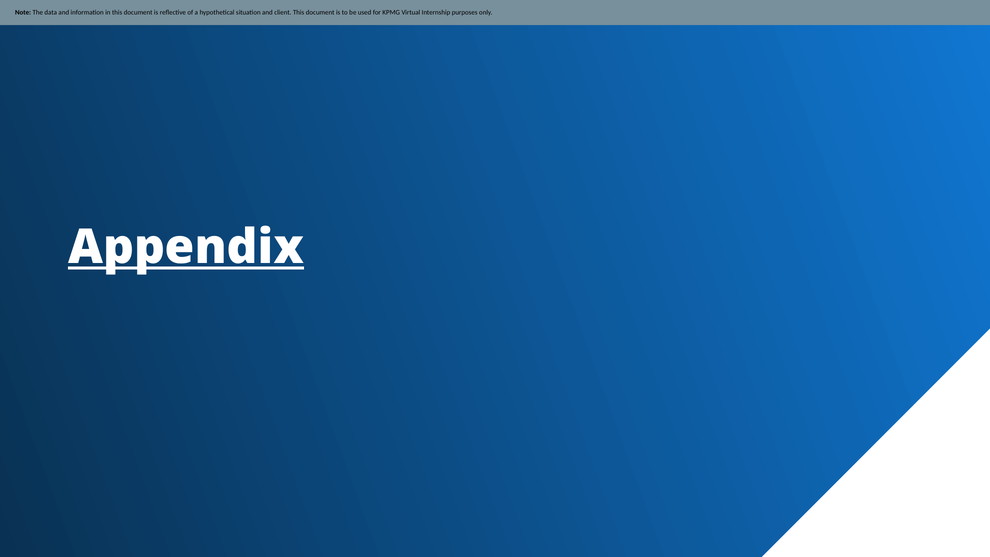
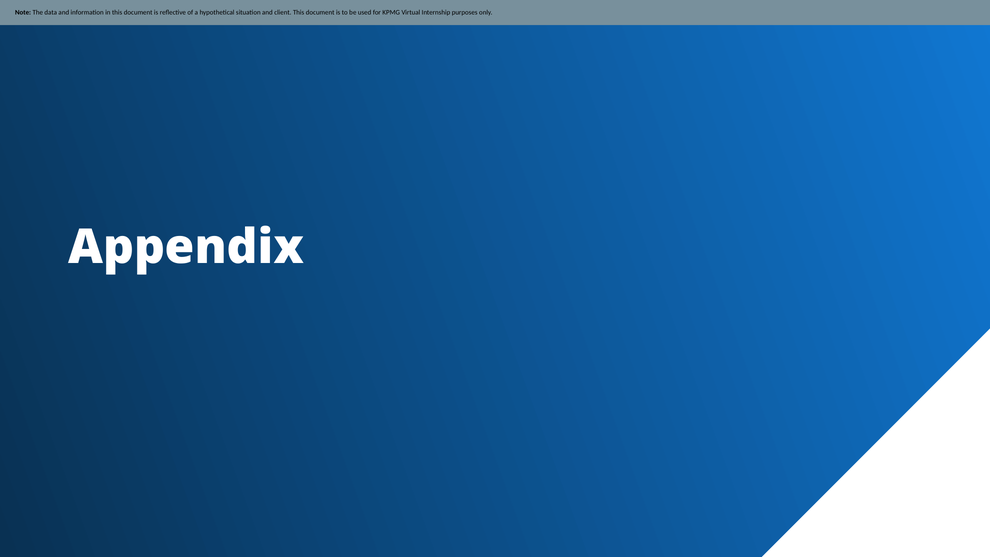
Appendix underline: present -> none (186, 247)
